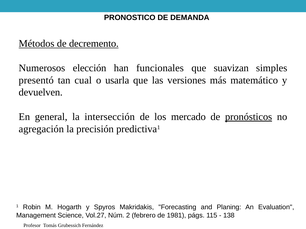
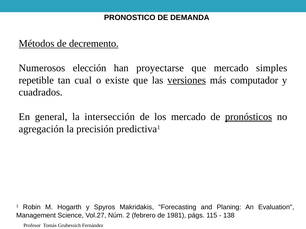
funcionales: funcionales -> proyectarse (160, 68)
que suavizan: suavizan -> mercado (231, 68)
presentó: presentó -> repetible (36, 80)
usarla: usarla -> existe (117, 80)
versiones underline: none -> present (187, 80)
matemático: matemático -> computador (254, 80)
devuelven: devuelven -> cuadrados (41, 93)
